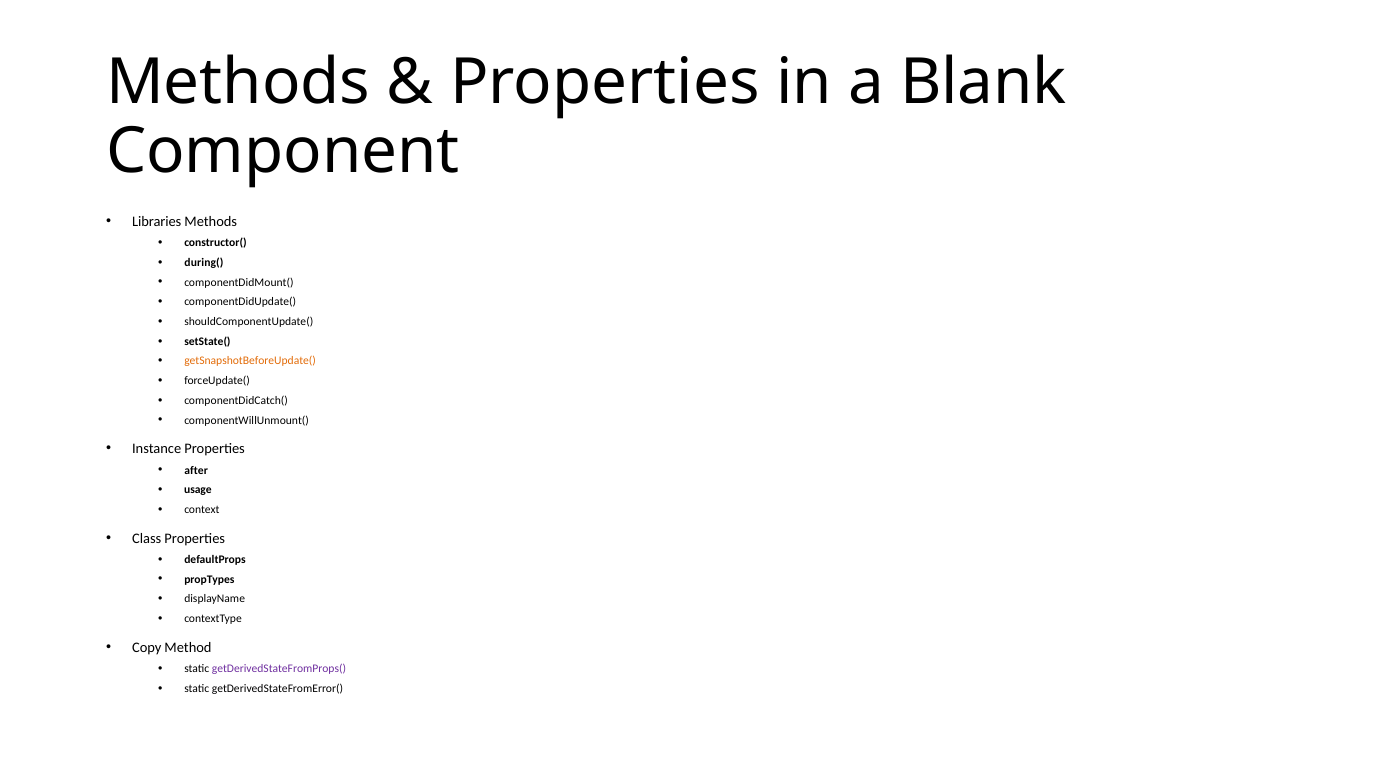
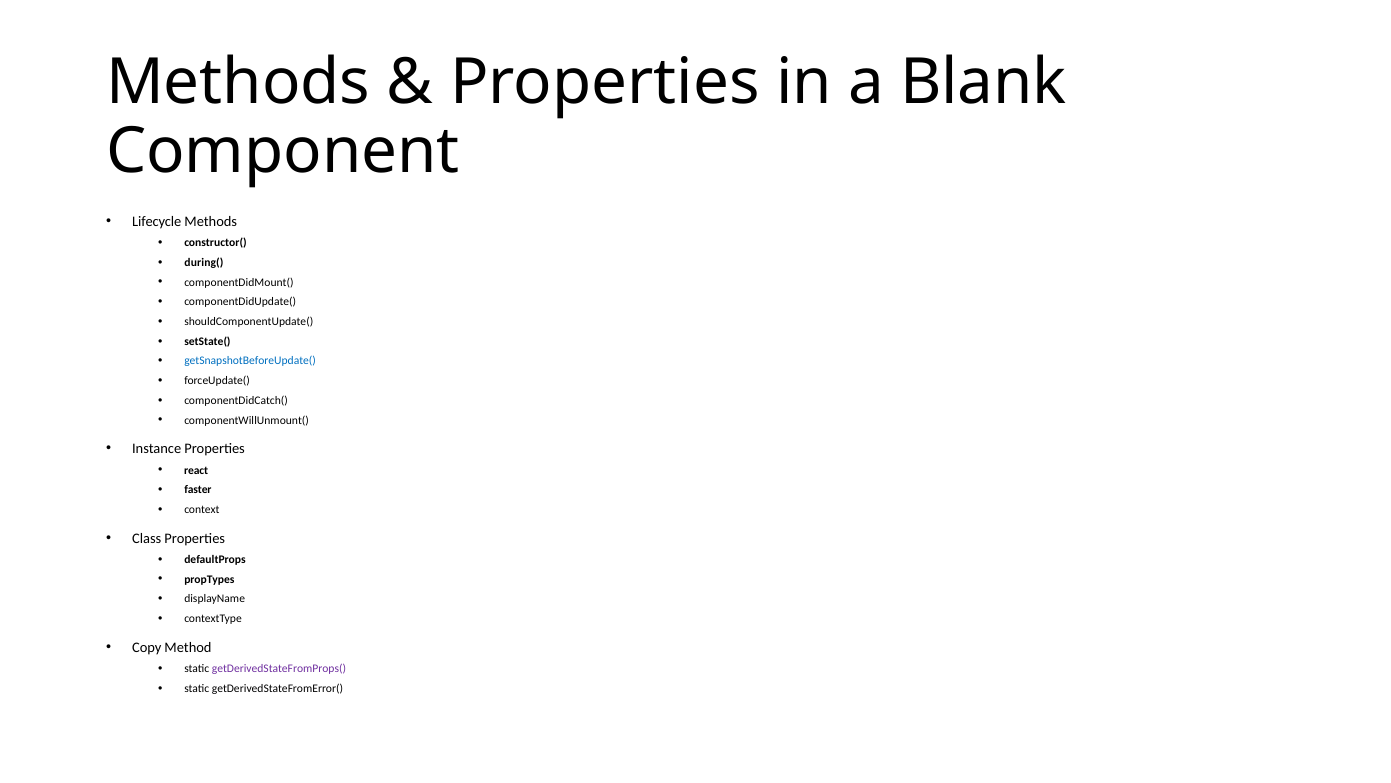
Libraries: Libraries -> Lifecycle (157, 221)
getSnapshotBeforeUpdate( colour: orange -> blue (250, 361)
after: after -> react (196, 470)
usage: usage -> faster (198, 490)
